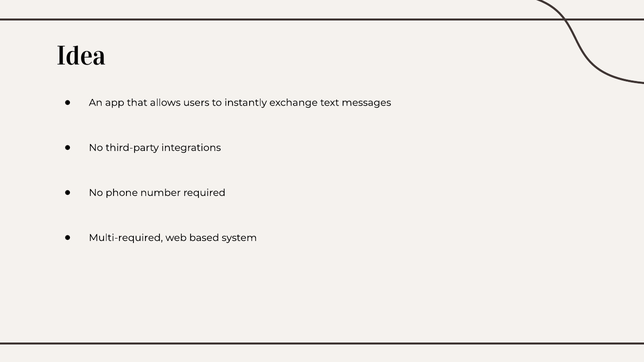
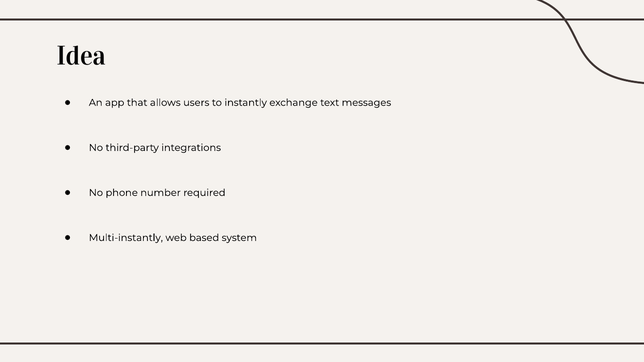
Multi-required: Multi-required -> Multi-instantly (126, 238)
